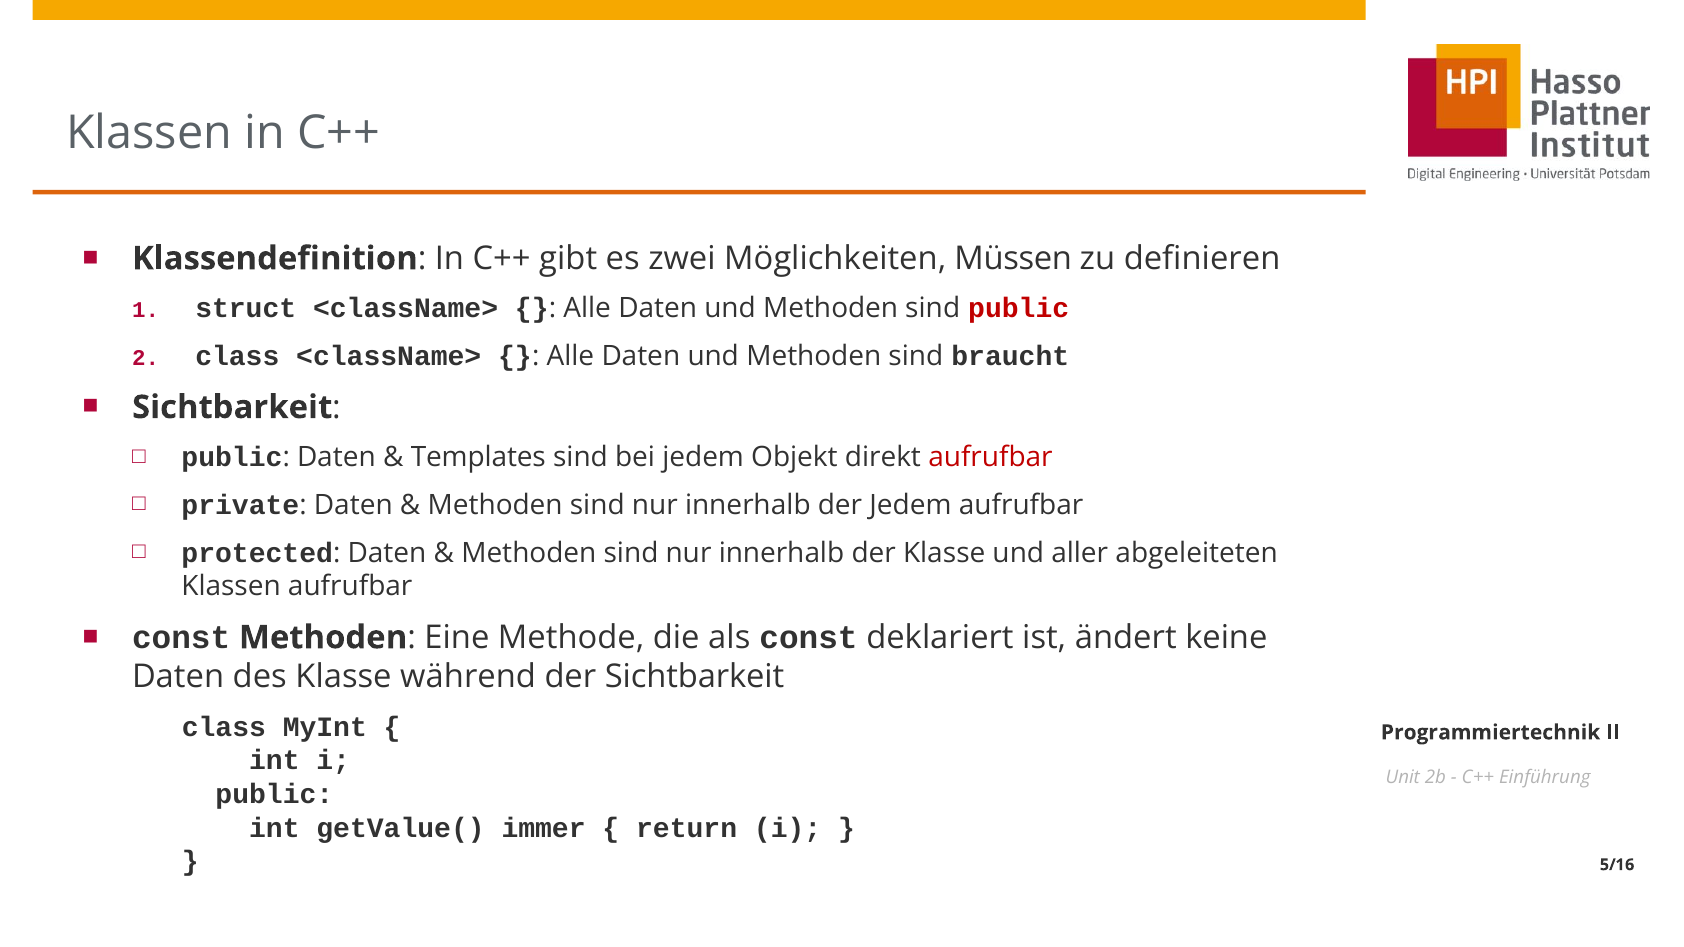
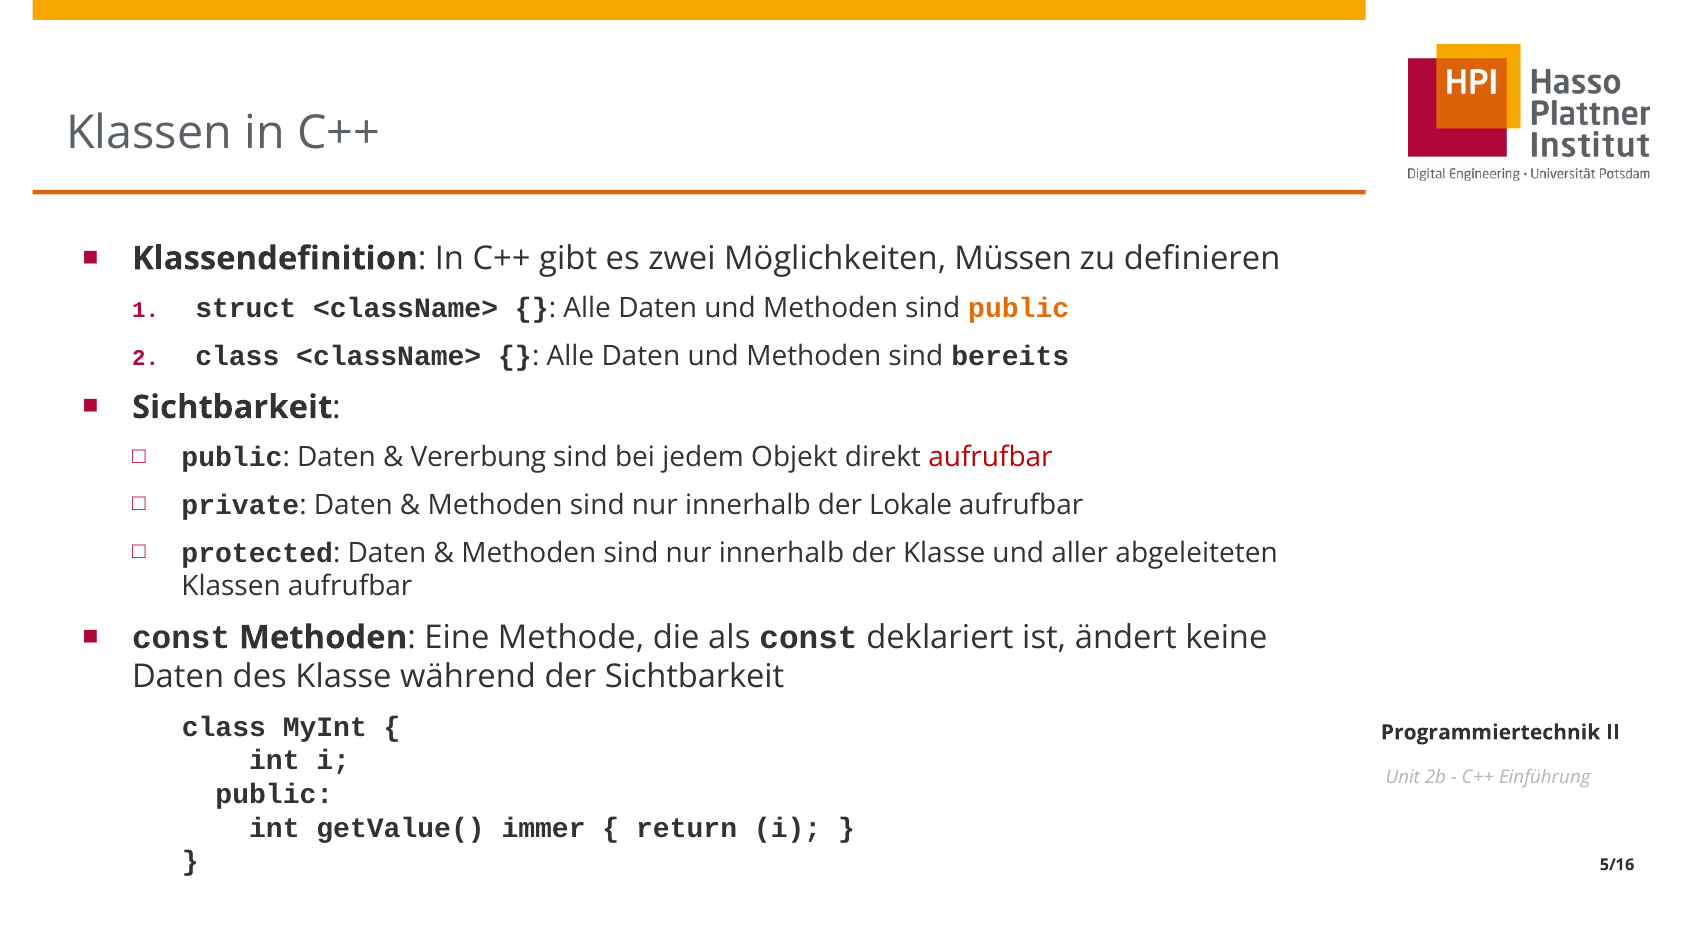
public colour: red -> orange (1019, 309)
braucht: braucht -> bereits (1010, 357)
Templates: Templates -> Vererbung (478, 458)
der Jedem: Jedem -> Lokale (911, 505)
